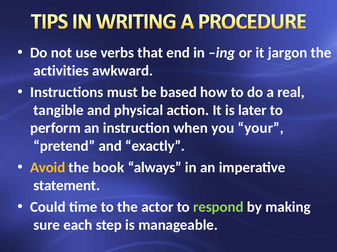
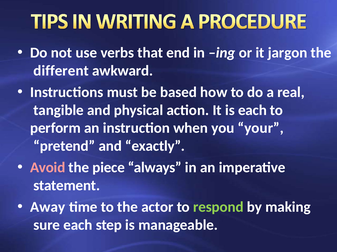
activities: activities -> different (61, 71)
is later: later -> each (252, 110)
Avoid colour: yellow -> pink (48, 168)
book: book -> piece (109, 168)
Could: Could -> Away (48, 208)
